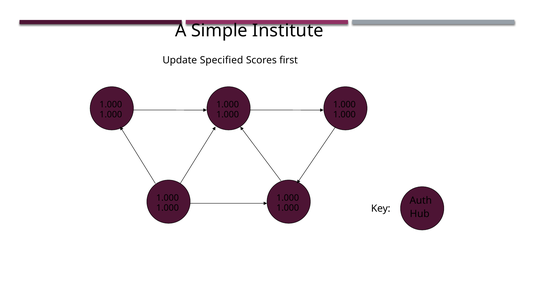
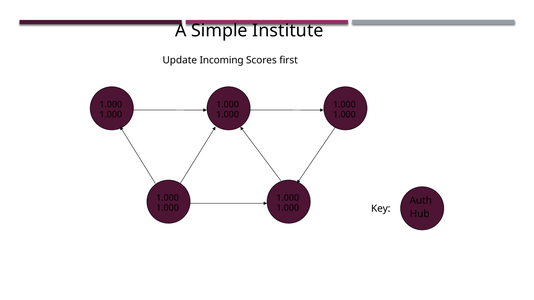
Specified: Specified -> Incoming (222, 60)
